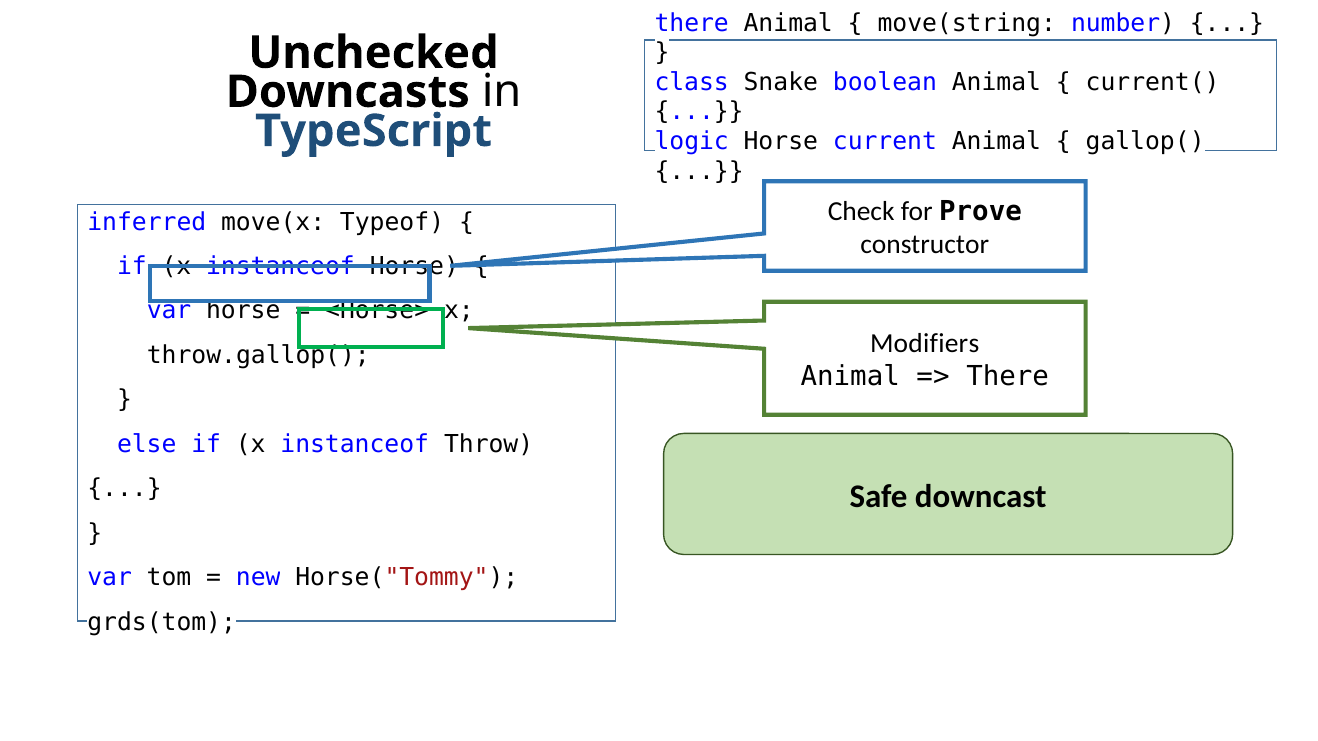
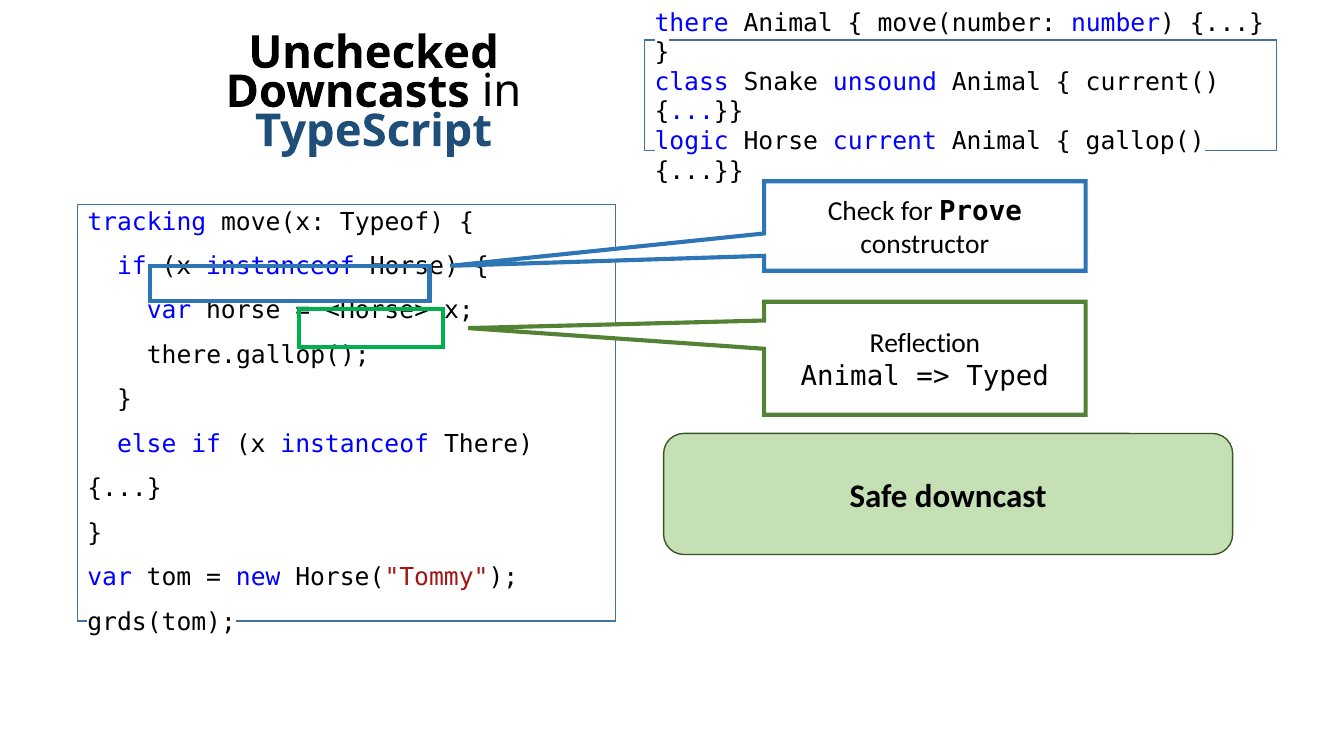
move(string: move(string -> move(number (967, 23)
boolean: boolean -> unsound (885, 82)
inferred: inferred -> tracking (147, 222)
Modifiers: Modifiers -> Reflection (925, 344)
throw.gallop(: throw.gallop( -> there.gallop( (258, 355)
There: There -> Typed (1008, 377)
instanceof Throw: Throw -> There (489, 444)
